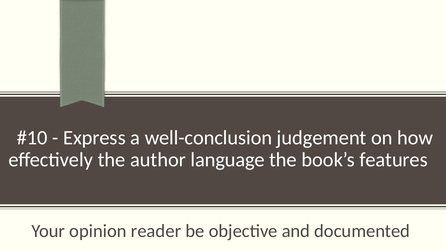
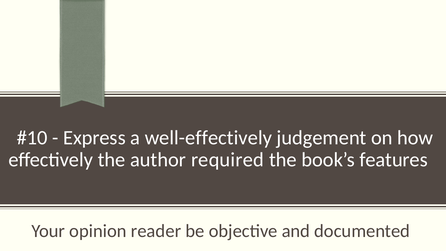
well-conclusion: well-conclusion -> well-effectively (208, 138)
language: language -> required (227, 160)
